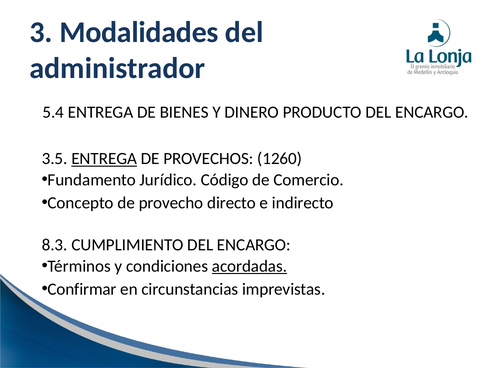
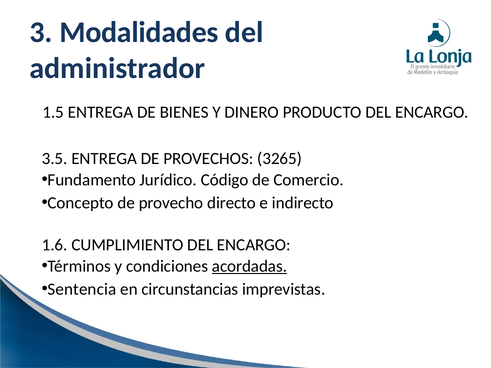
5.4: 5.4 -> 1.5 (53, 112)
ENTREGA underline: present -> none (104, 159)
1260: 1260 -> 3265 (280, 159)
8.3: 8.3 -> 1.6 (55, 245)
Confirmar: Confirmar -> Sentencia (82, 289)
